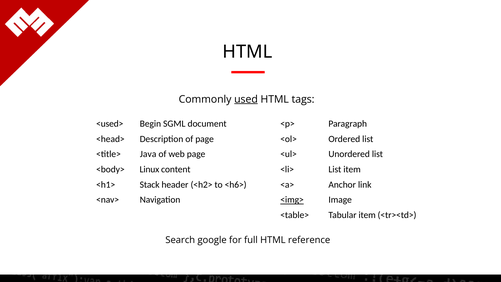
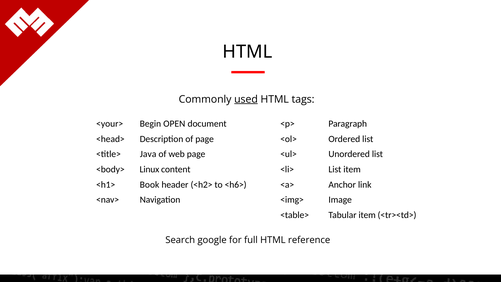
<used>: <used> -> <your> (110, 124)
SGML: SGML -> OPEN (174, 124)
Stack: Stack -> Book (150, 185)
<img> underline: present -> none (292, 200)
